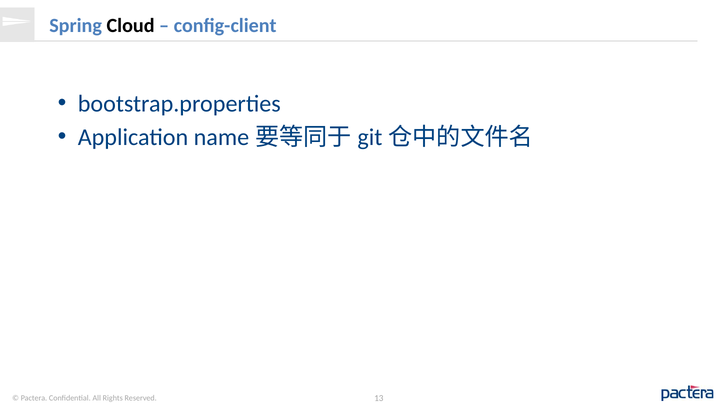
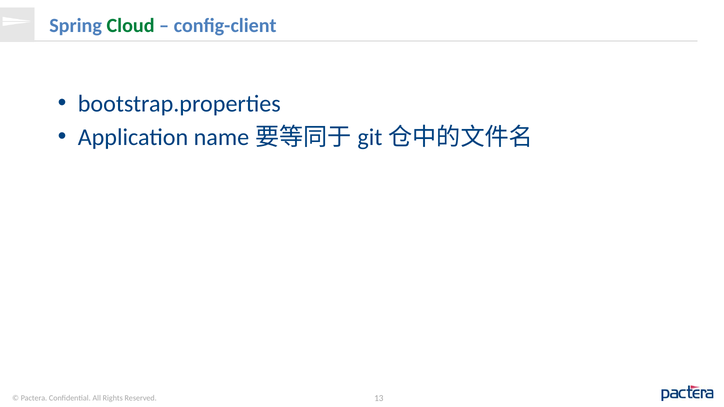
Cloud colour: black -> green (131, 25)
